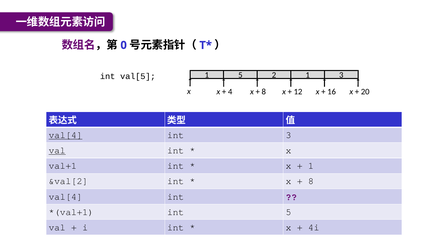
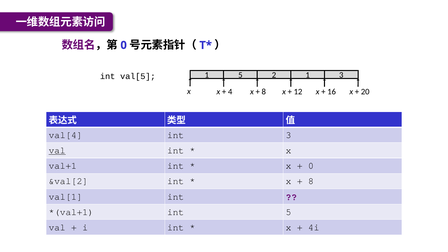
val[4 underline: present -> none (66, 135)
1: 1 -> 0 (311, 166)
val[4: val[4 -> val[1 (66, 197)
